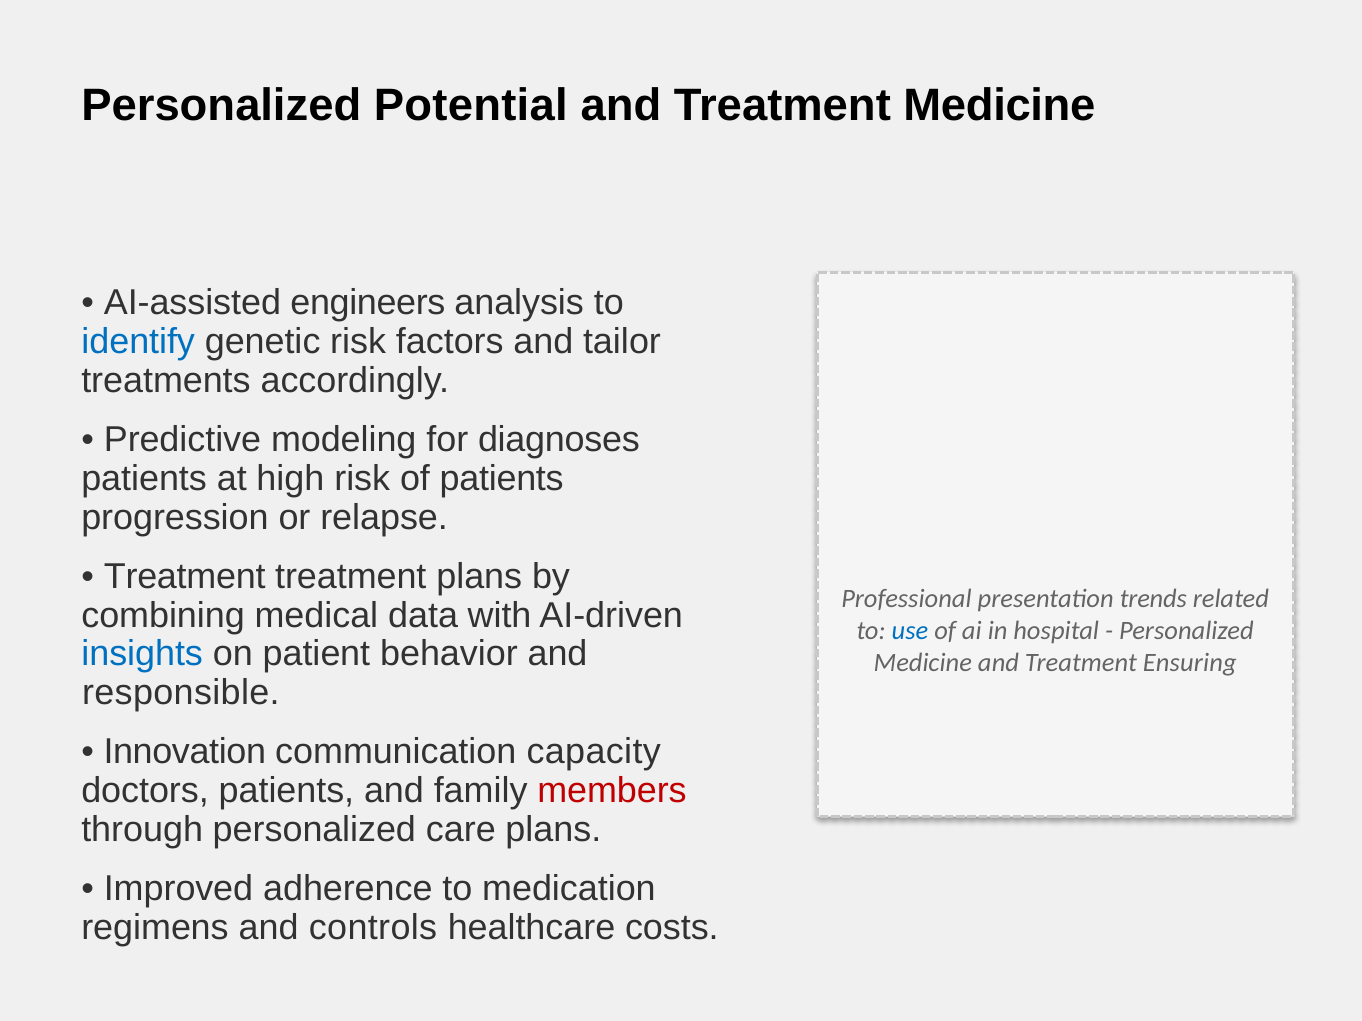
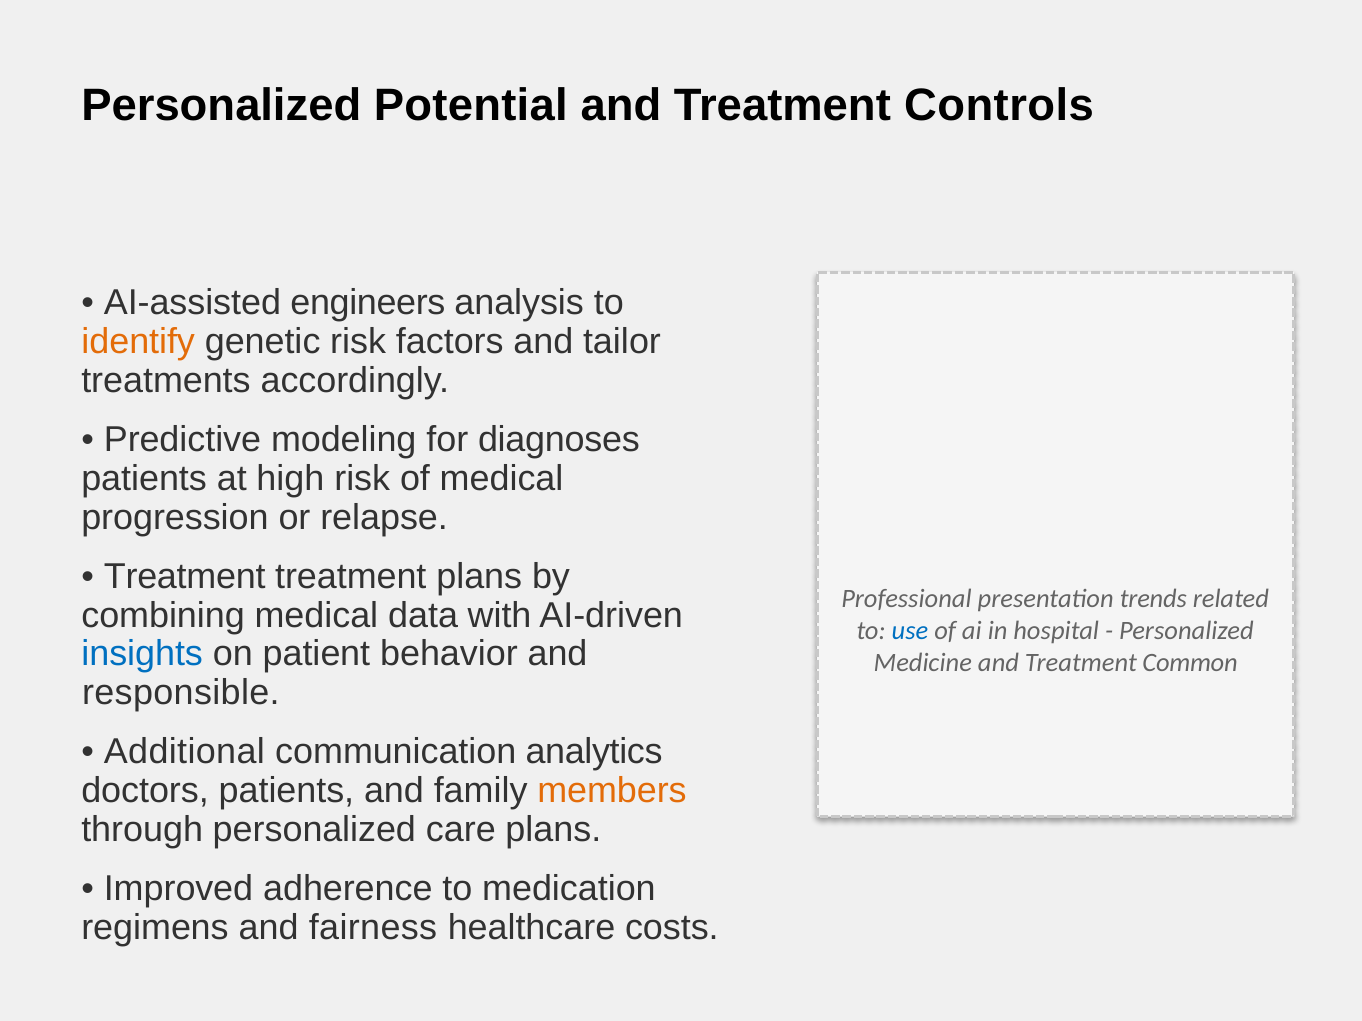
Treatment Medicine: Medicine -> Controls (999, 105)
identify colour: blue -> orange (138, 342)
of patients: patients -> medical (502, 479)
Ensuring: Ensuring -> Common (1190, 663)
Innovation: Innovation -> Additional (184, 752)
capacity: capacity -> analytics (594, 752)
members colour: red -> orange (612, 791)
controls: controls -> fairness (373, 928)
